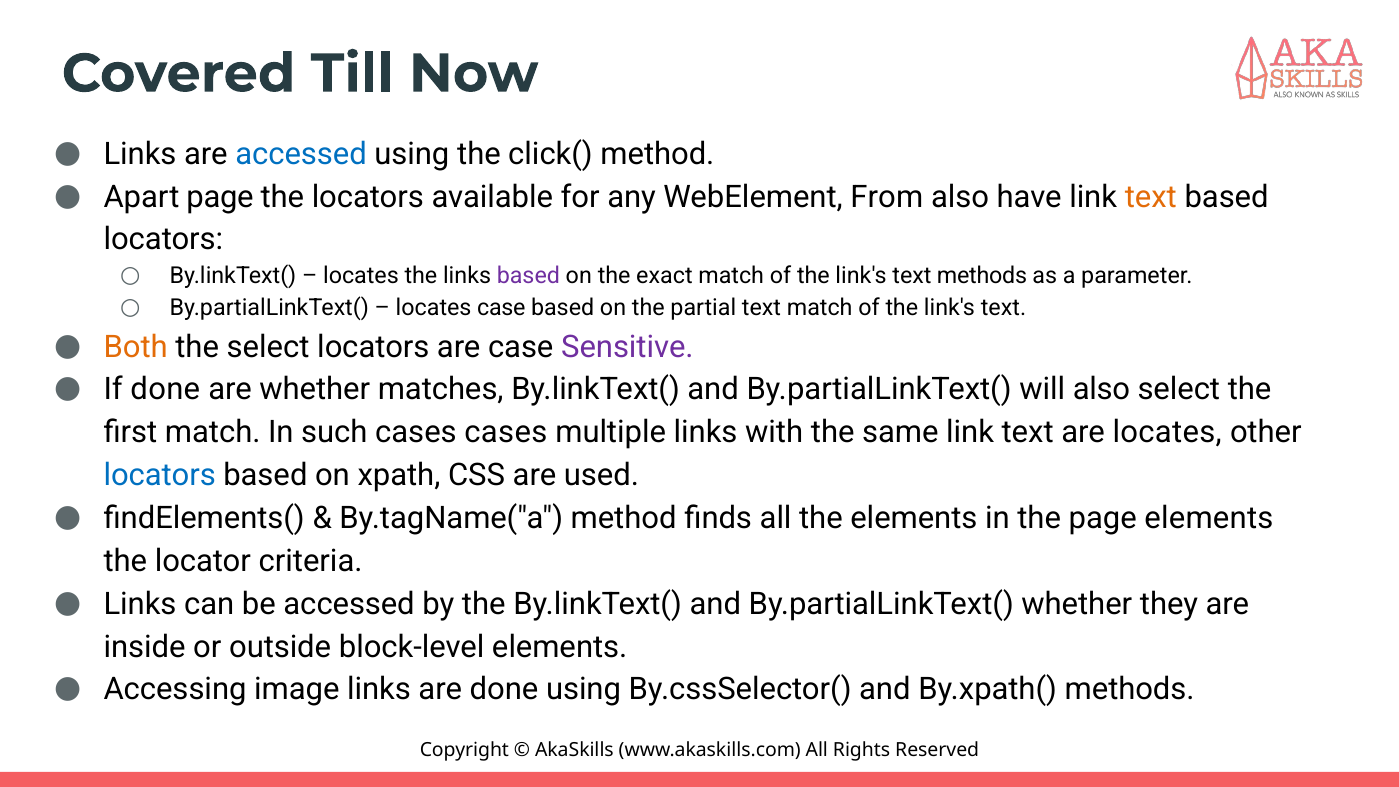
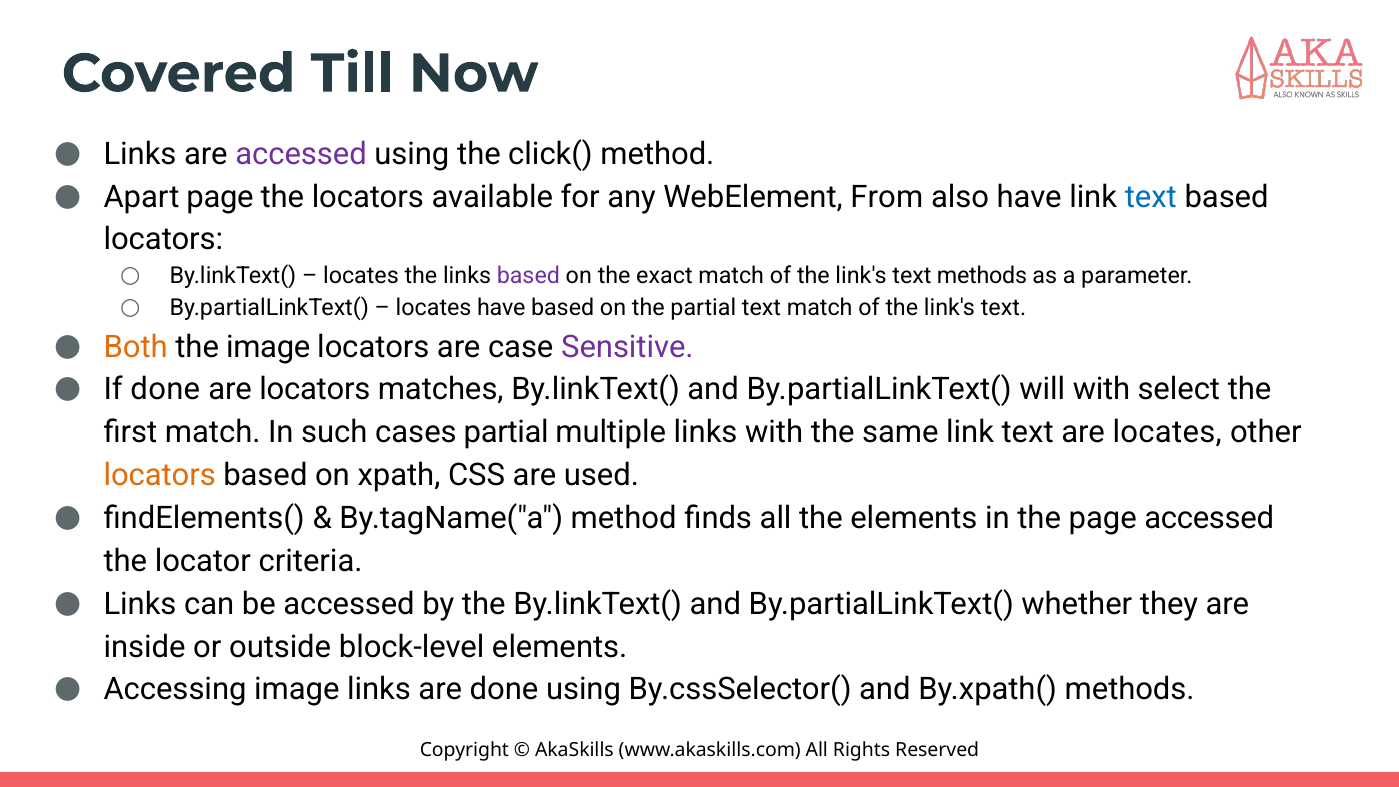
accessed colour: blue -> purple (301, 154)
text colour: orange -> blue (1151, 197)
locates case: case -> have (501, 308)
the select: select -> image (268, 347)
are whether: whether -> locators (315, 390)
will also: also -> with (1101, 390)
cases cases: cases -> partial (506, 433)
locators colour: blue -> orange (160, 475)
page elements: elements -> accessed (1209, 518)
